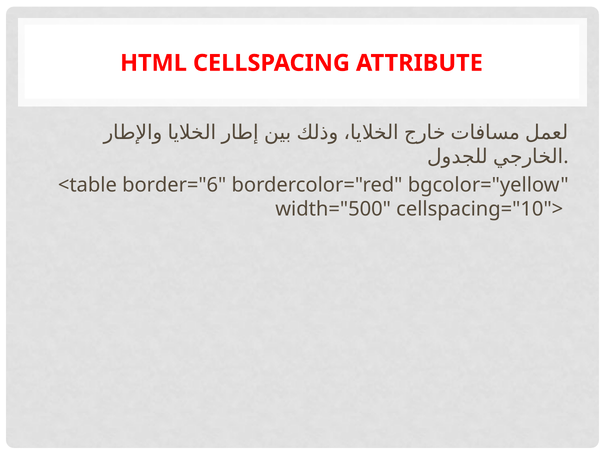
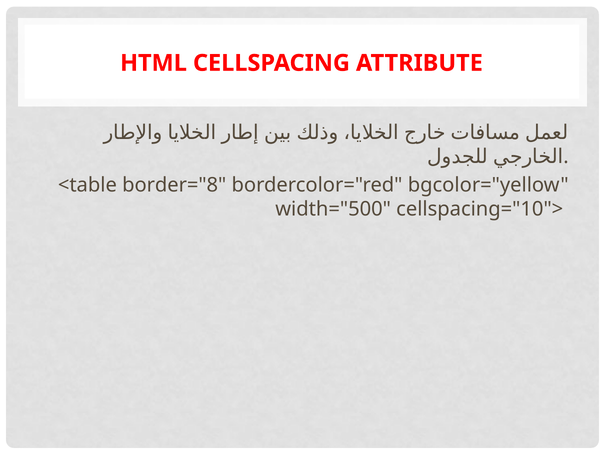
border="6: border="6 -> border="8 (174, 185)
